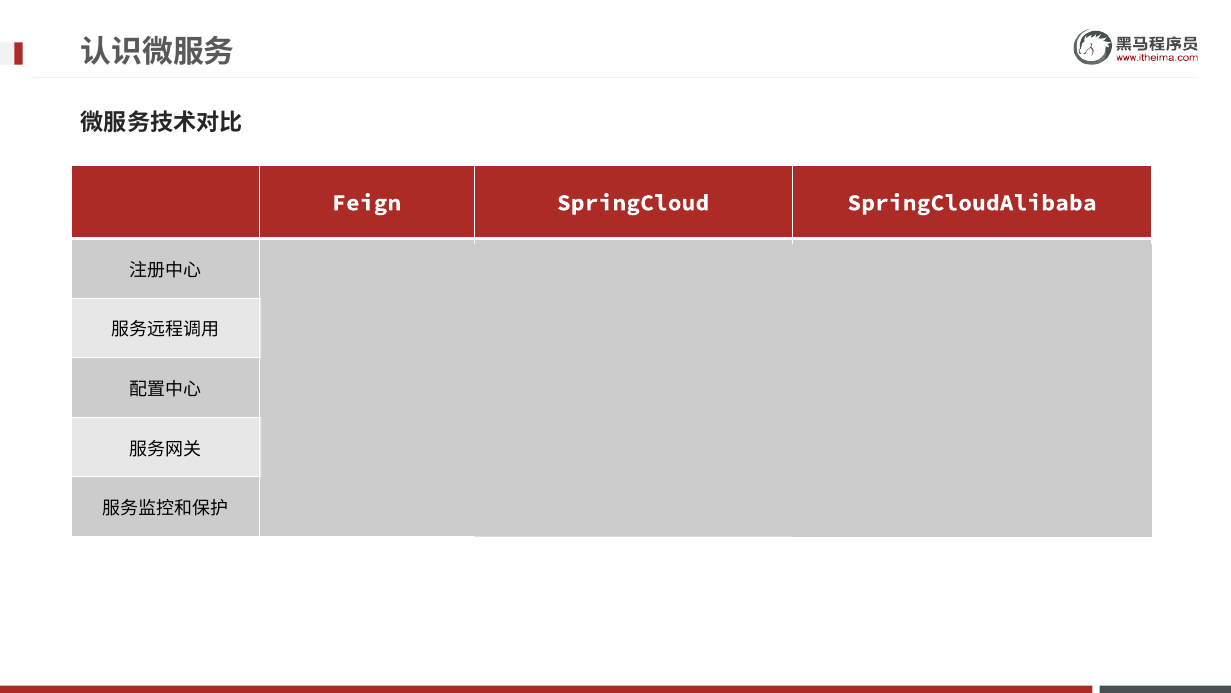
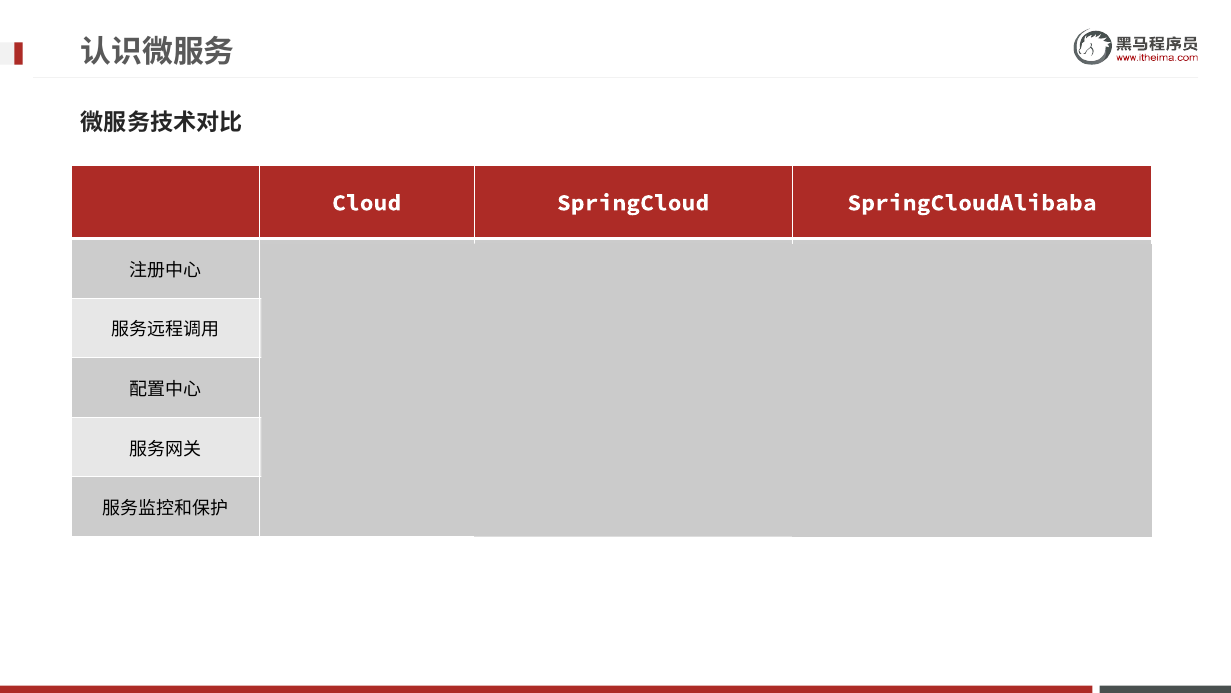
Feign: Feign -> Cloud (367, 203)
